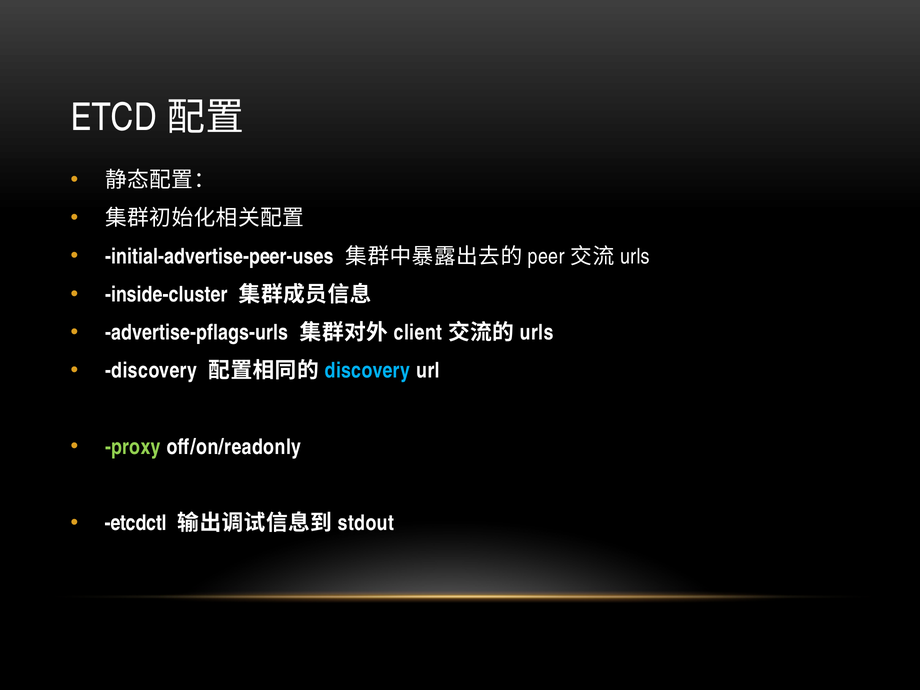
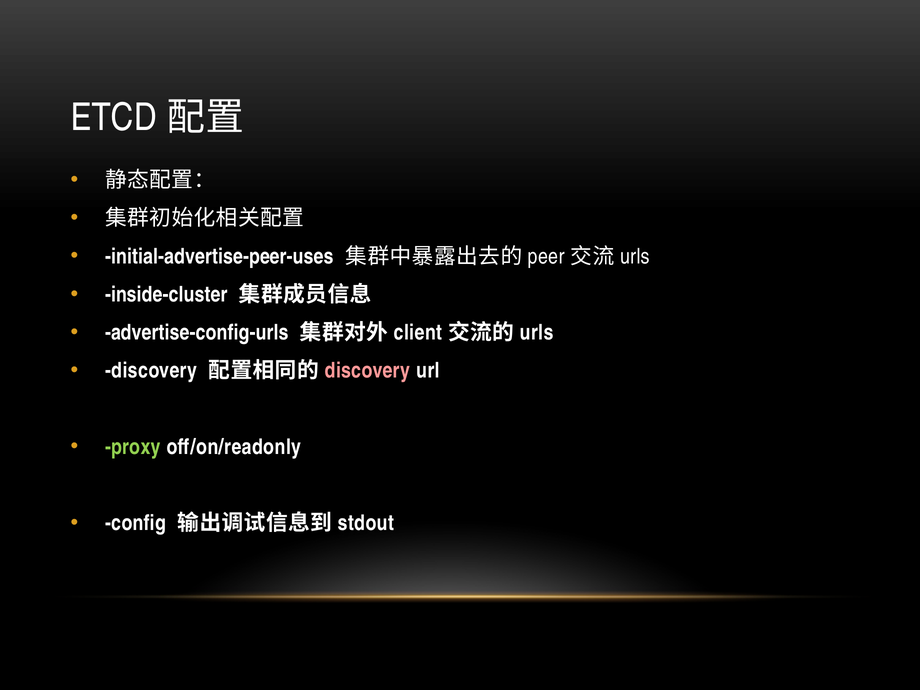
advertise-pflags-urls: advertise-pflags-urls -> advertise-config-urls (197, 333)
discovery colour: light blue -> pink (367, 371)
etcdctl: etcdctl -> config (136, 523)
